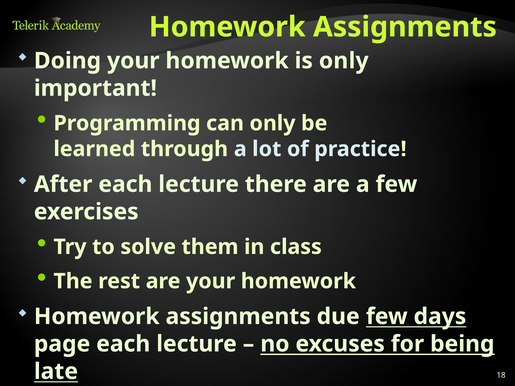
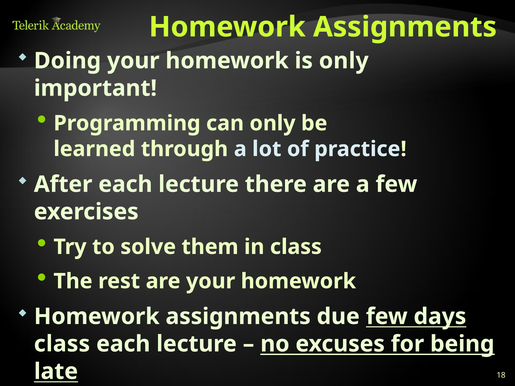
page: page -> class (62, 344)
